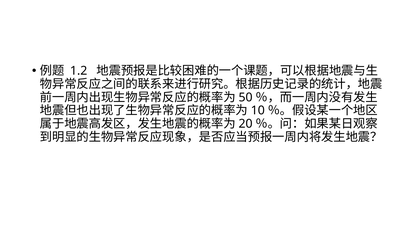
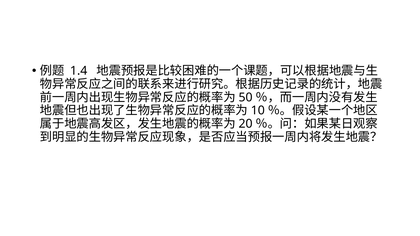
1.2: 1.2 -> 1.4 (79, 71)
